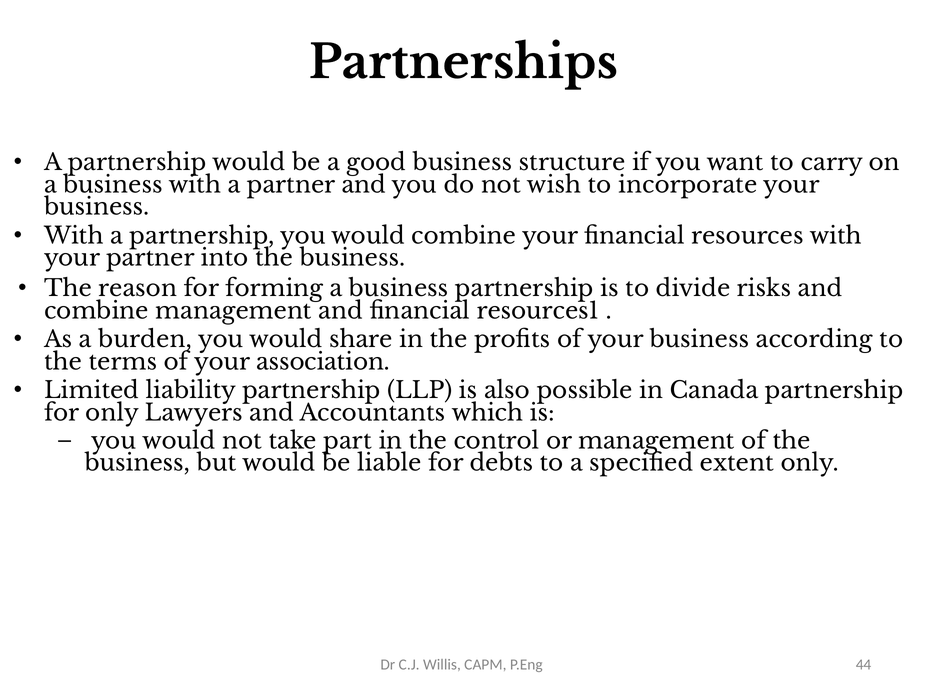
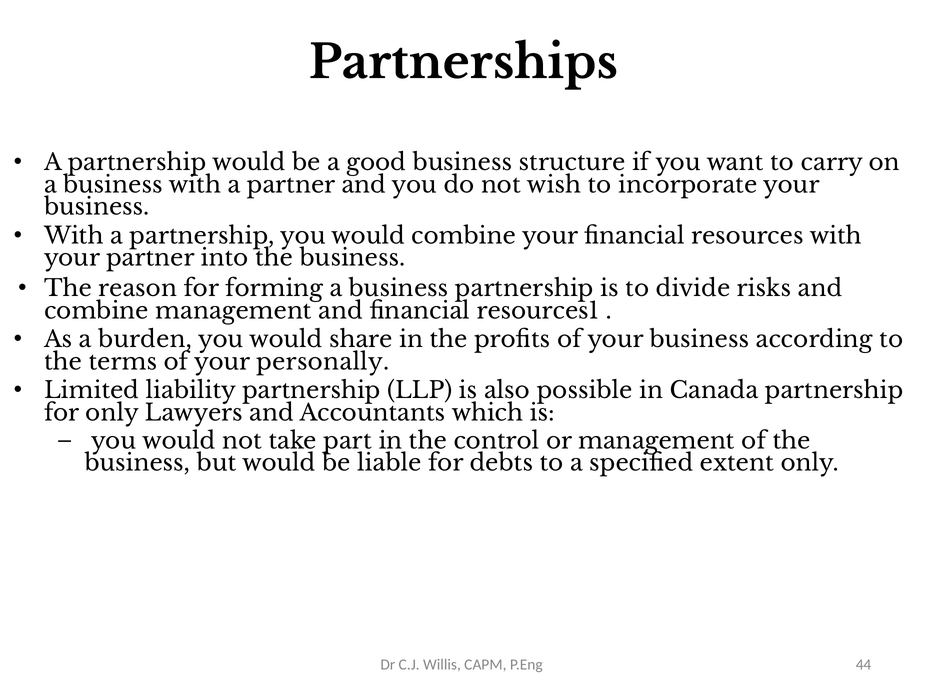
association: association -> personally (323, 362)
